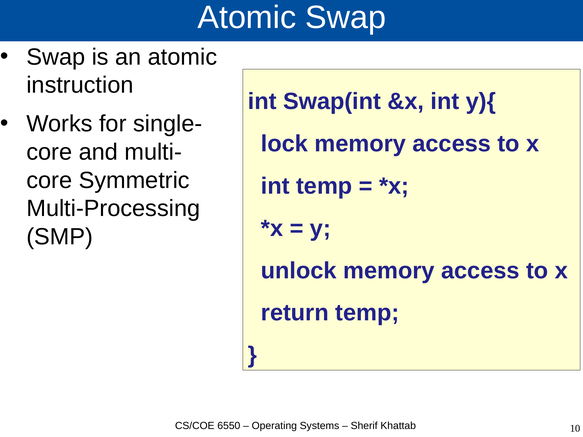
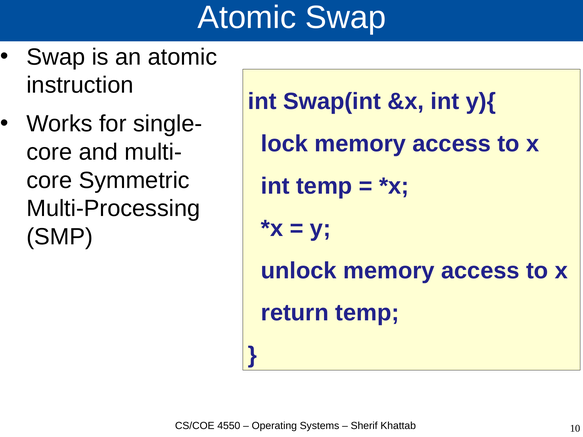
6550: 6550 -> 4550 (229, 426)
